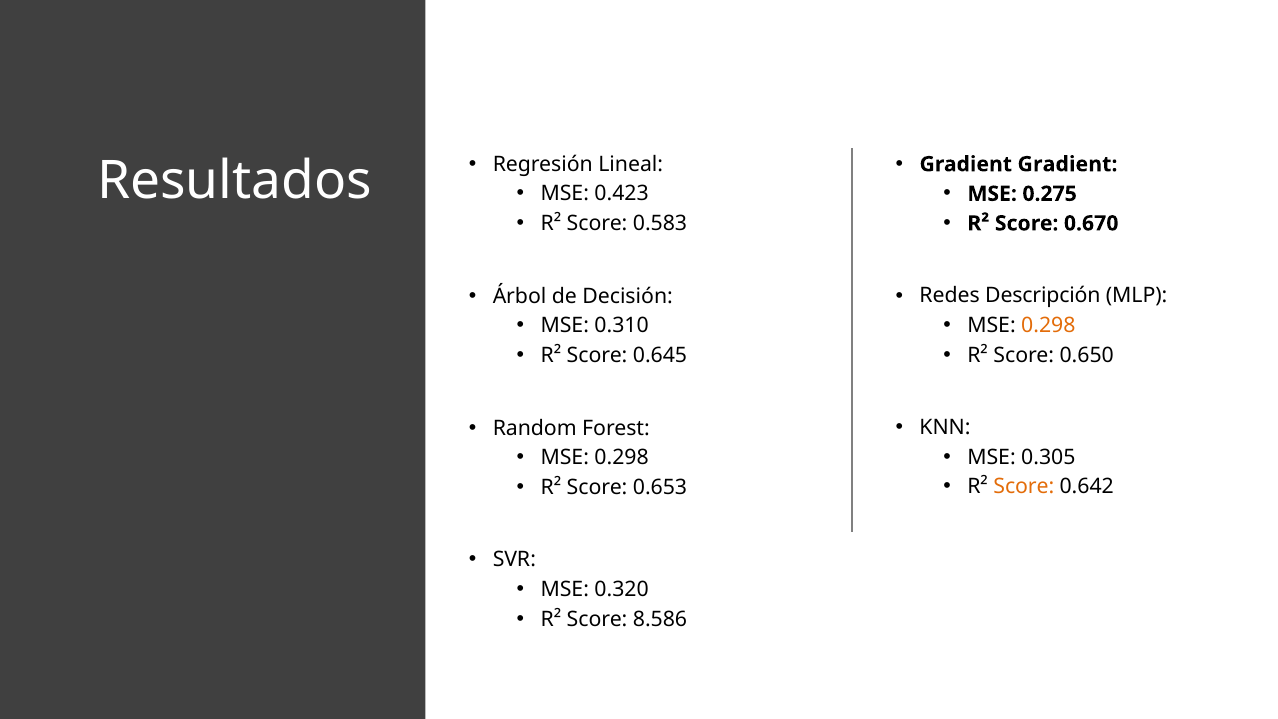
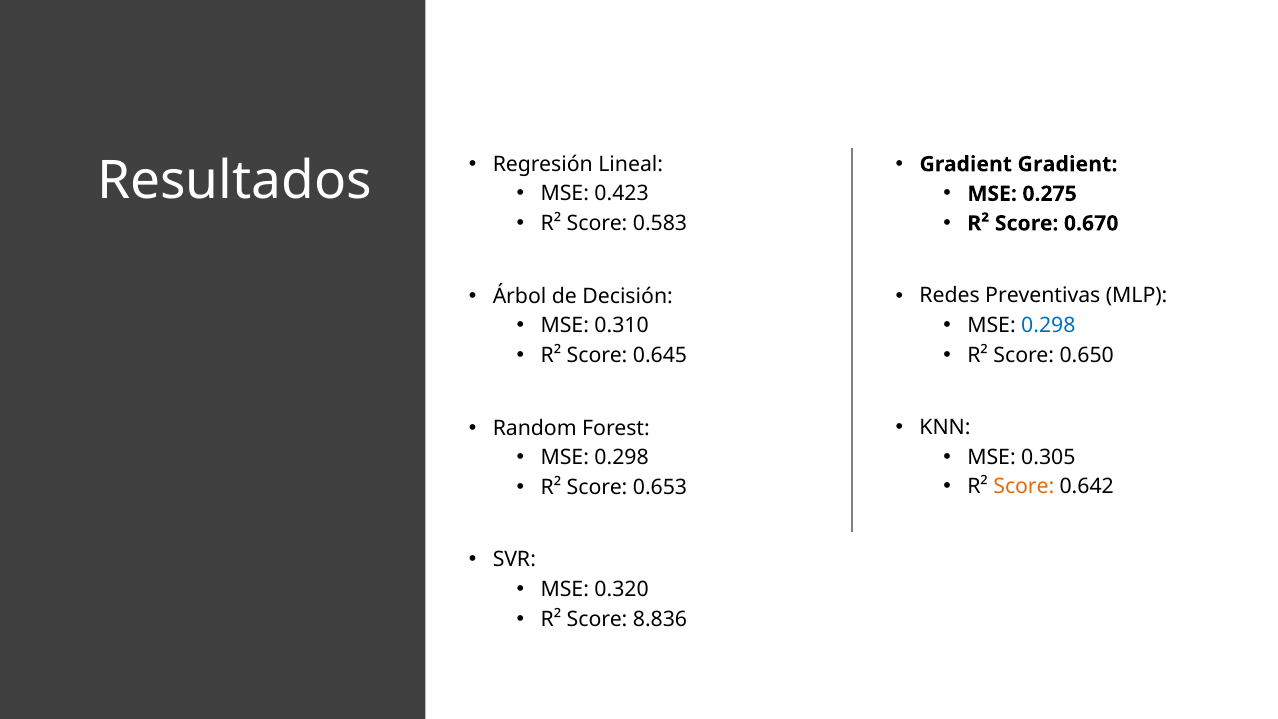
Descripción: Descripción -> Preventivas (1043, 296)
0.298 colour: orange -> blue (1048, 326)
8.586: 8.586 -> 8.836 (660, 619)
